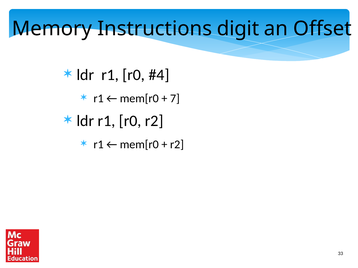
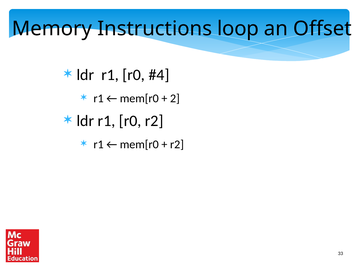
digit: digit -> loop (238, 29)
7: 7 -> 2 (175, 99)
